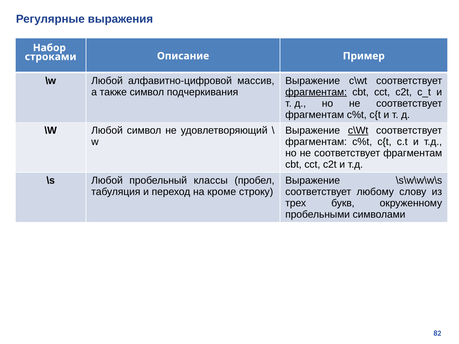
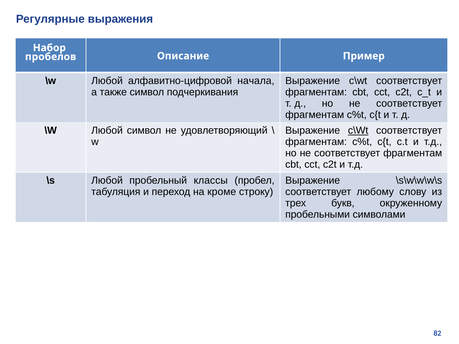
строками: строками -> пробелов (51, 57)
массив: массив -> начала (256, 81)
фрагментам underline: present -> none (316, 92)
